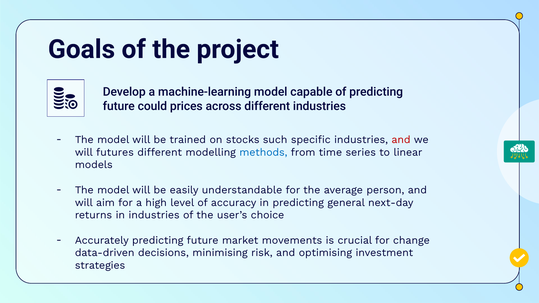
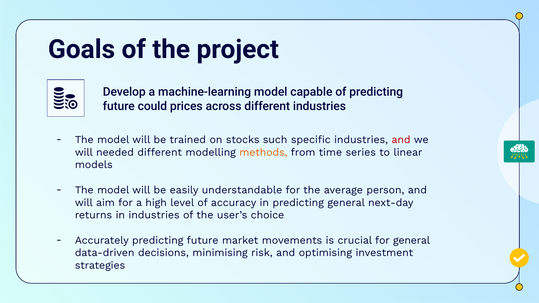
futures: futures -> needed (115, 152)
methods colour: blue -> orange (263, 152)
for change: change -> general (412, 240)
